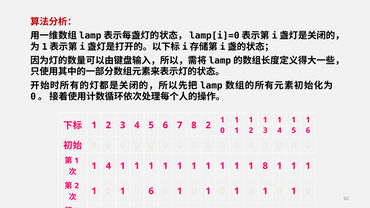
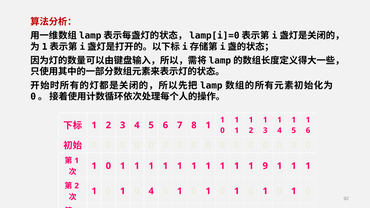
8 2: 2 -> 1 (208, 125)
4: 4 -> 0 (108, 166)
1 8: 8 -> 9 (265, 166)
0 6: 6 -> 4 (151, 191)
